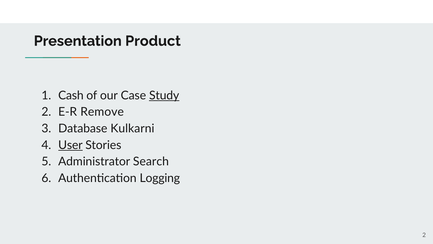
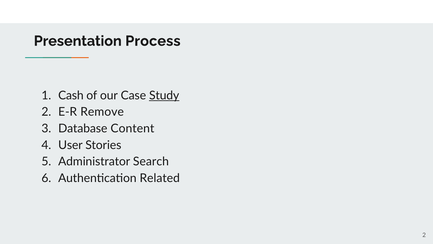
Product: Product -> Process (153, 41)
Kulkarni: Kulkarni -> Content (132, 128)
User underline: present -> none (70, 145)
Logging: Logging -> Related (160, 178)
